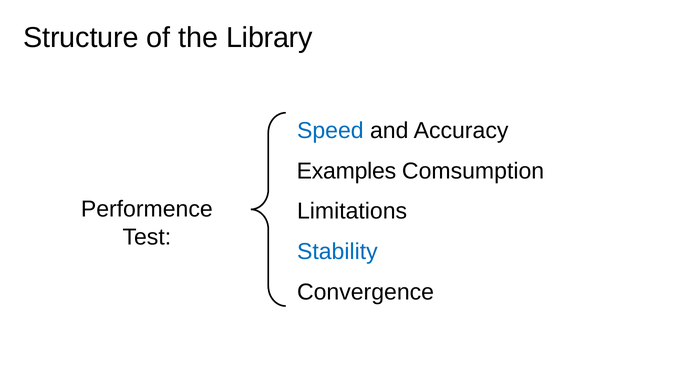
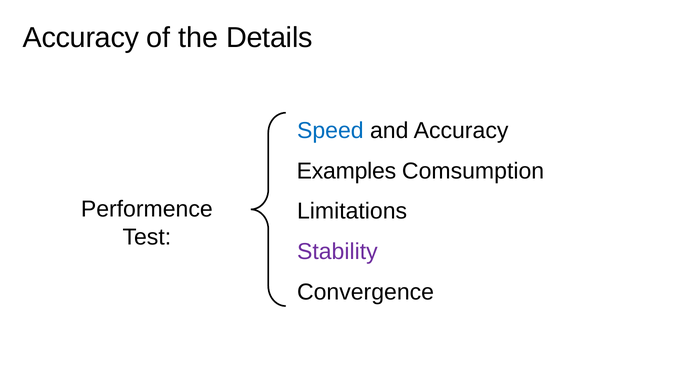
Structure: Structure -> Accuracy (81, 38)
Library: Library -> Details (269, 38)
Stability colour: blue -> purple (337, 251)
